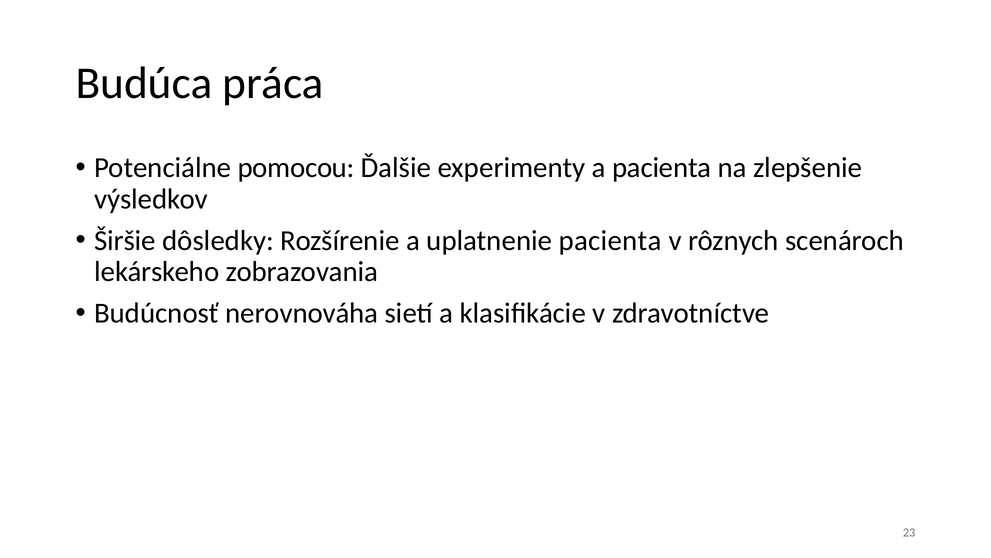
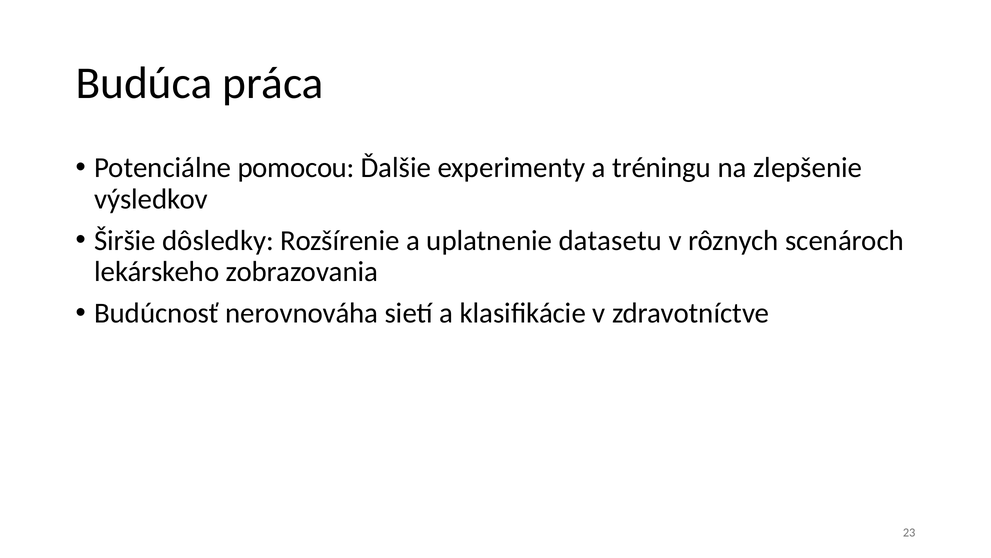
a pacienta: pacienta -> tréningu (662, 168)
uplatnenie pacienta: pacienta -> datasetu (610, 240)
